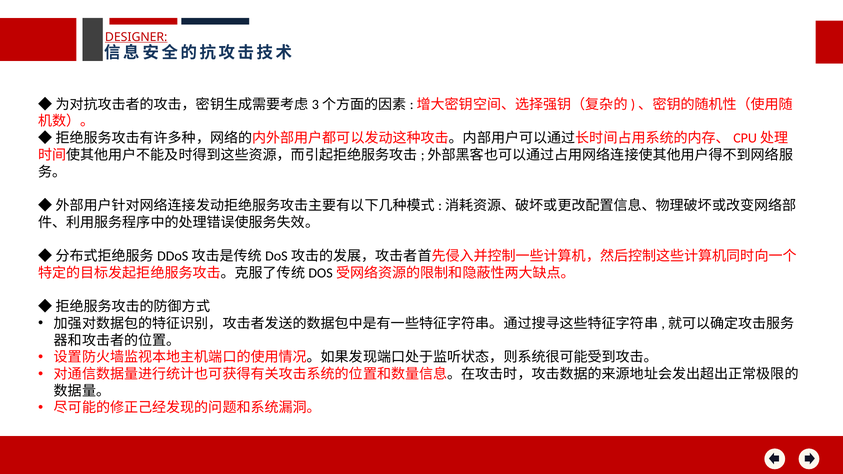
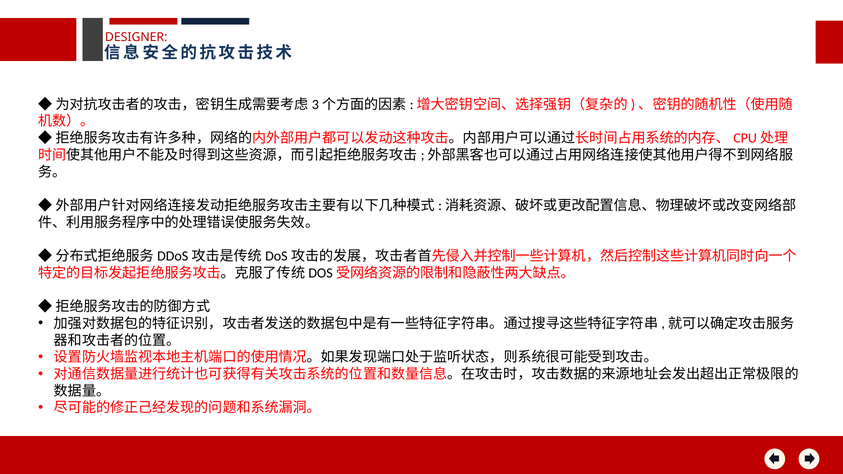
DESIGNER underline: present -> none (136, 37)
